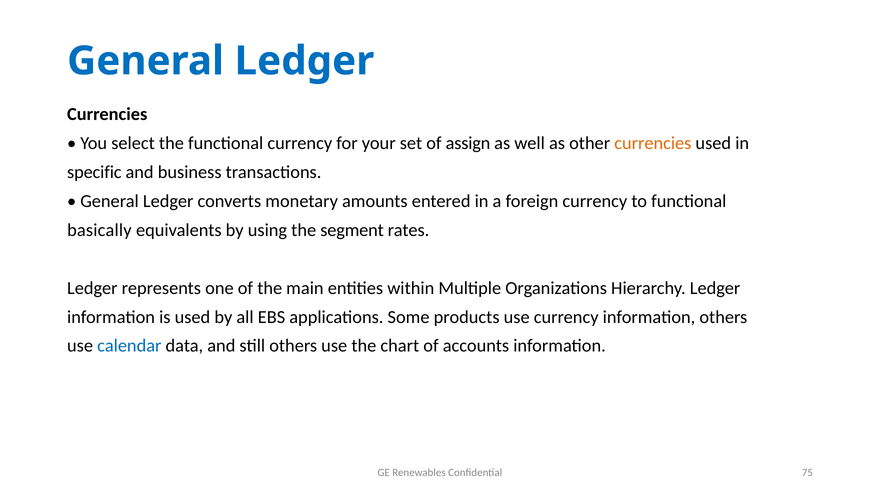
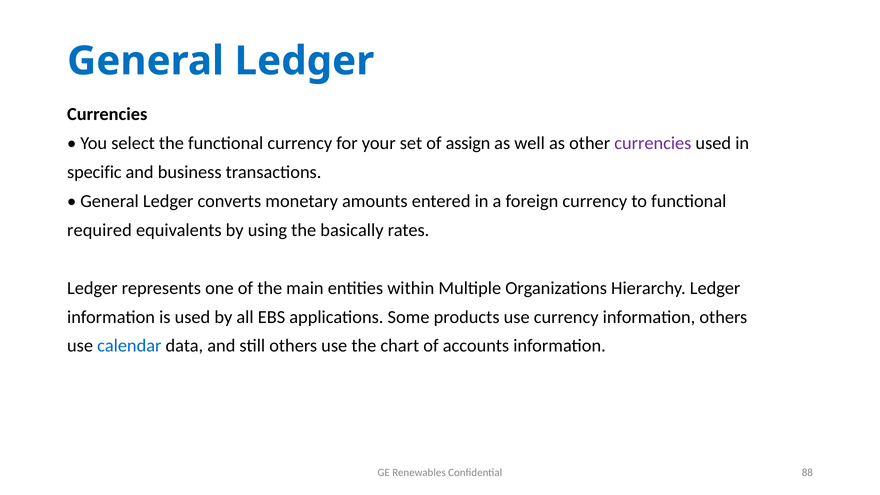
currencies colour: orange -> purple (653, 143)
basically: basically -> required (99, 230)
segment: segment -> basically (352, 230)
75: 75 -> 88 (807, 473)
